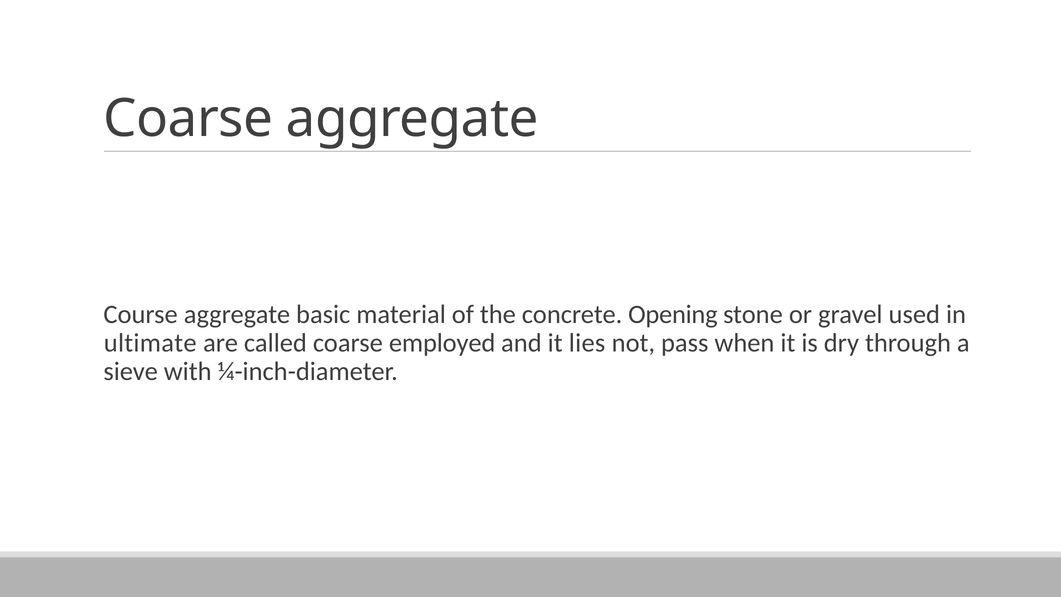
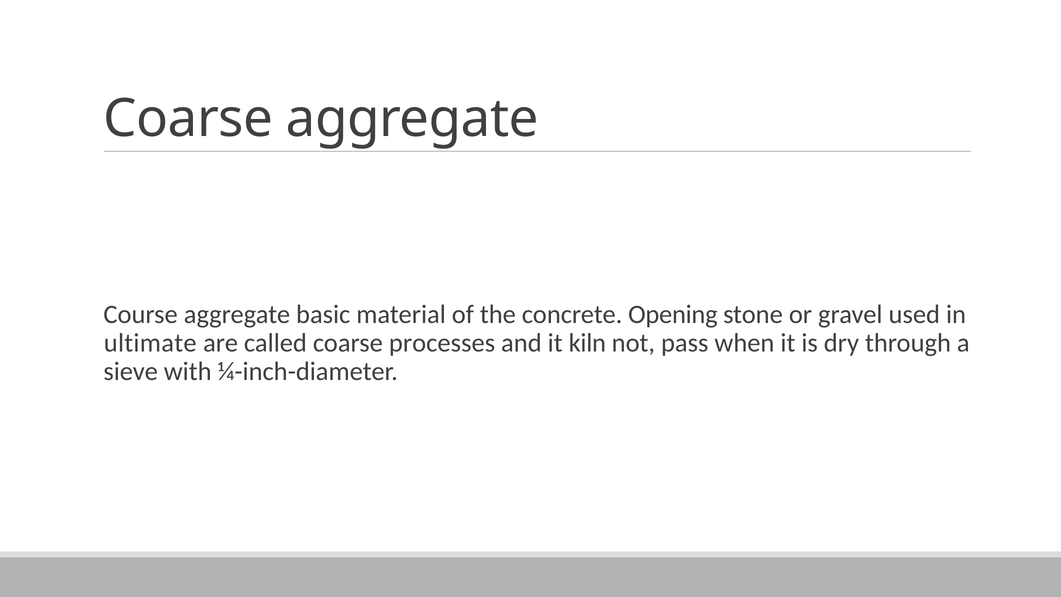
employed: employed -> processes (442, 343)
lies: lies -> kiln (587, 343)
